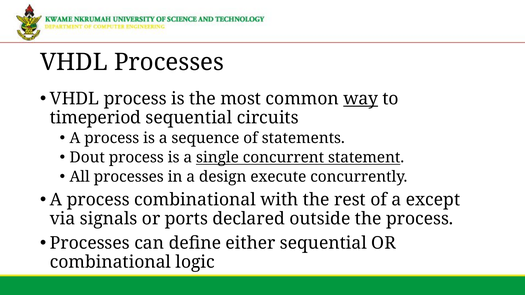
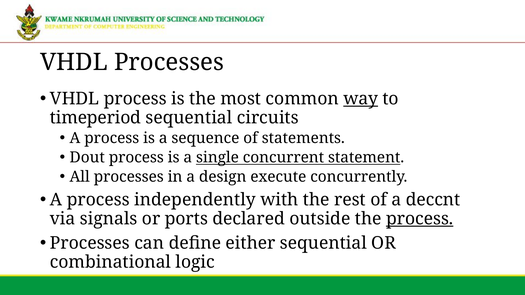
process combinational: combinational -> independently (195, 200)
except: except -> deccnt (433, 200)
process underline: none -> present (420, 219)
